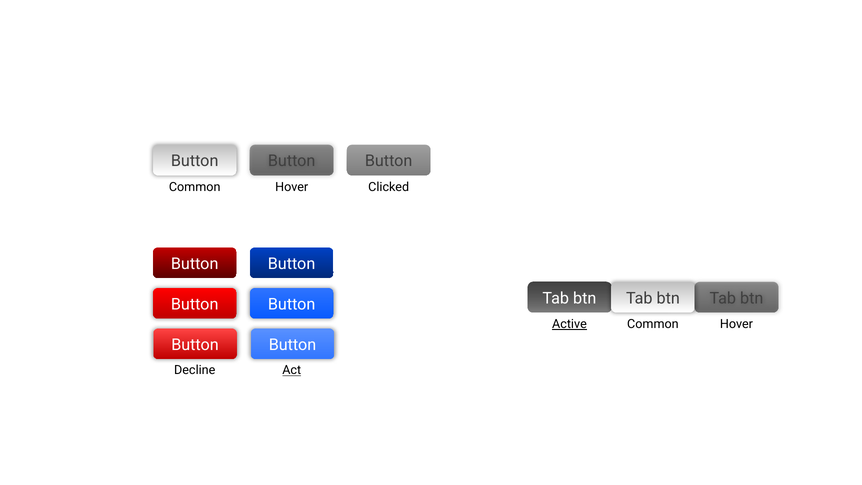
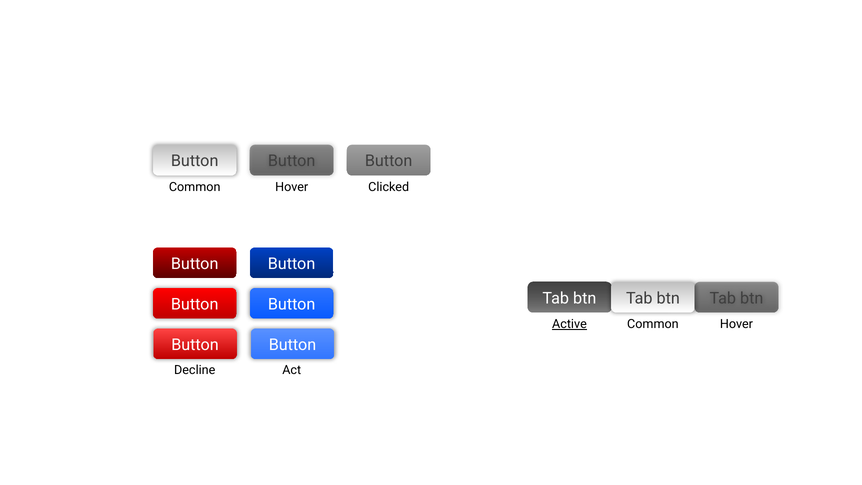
Act underline: present -> none (292, 370)
